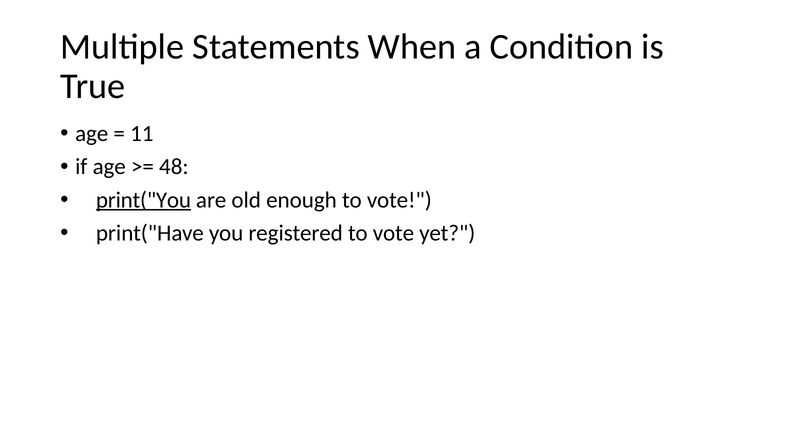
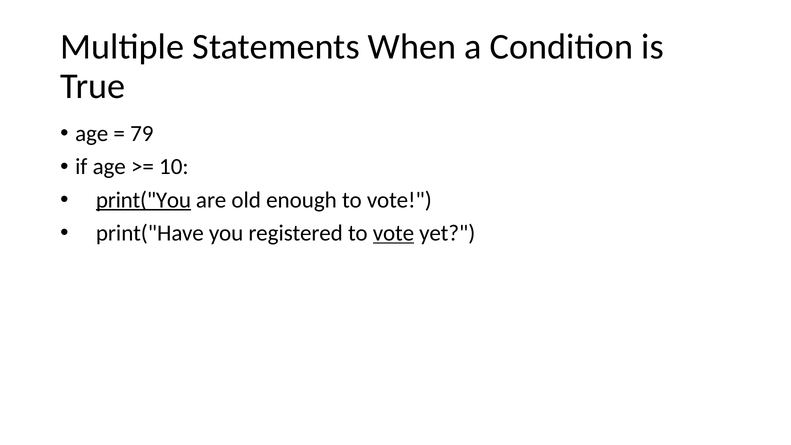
11: 11 -> 79 (142, 134)
48: 48 -> 10 (174, 167)
vote underline: none -> present (393, 233)
